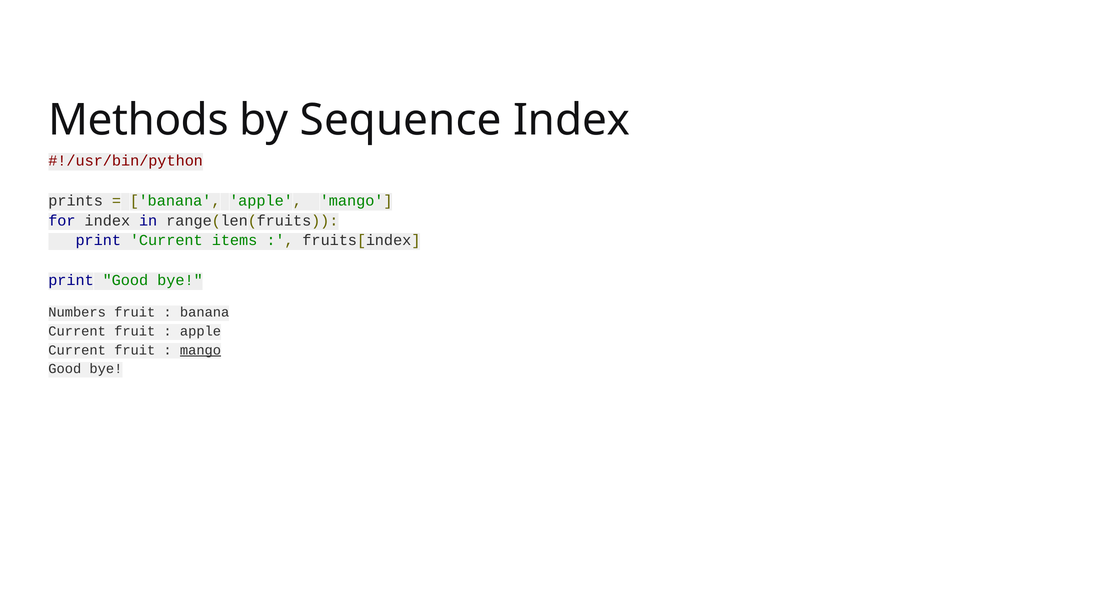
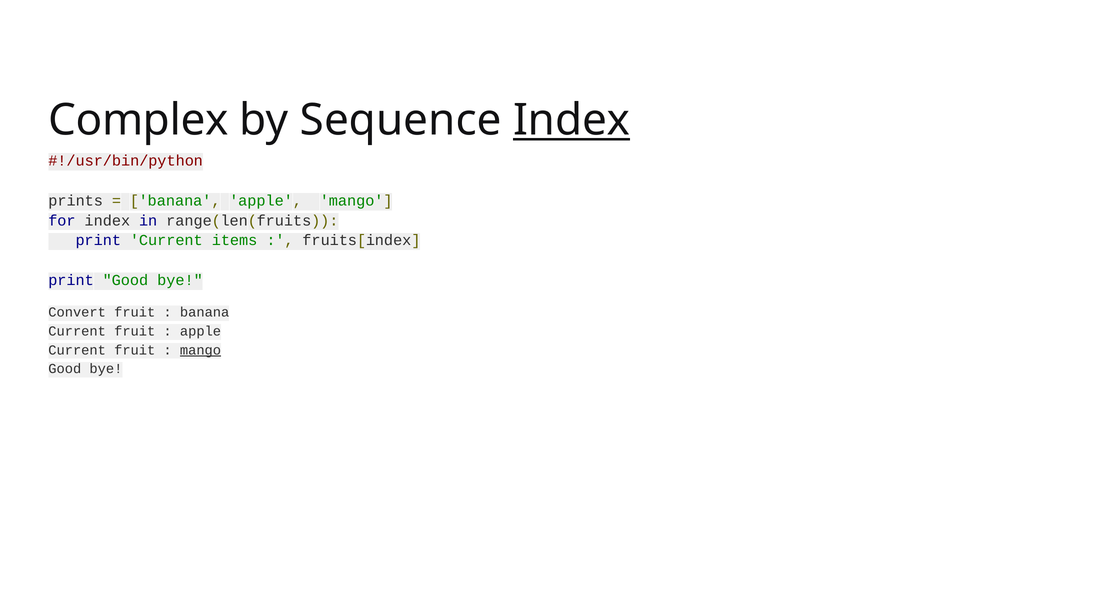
Methods: Methods -> Complex (138, 120)
Index underline: none -> present (572, 120)
Numbers: Numbers -> Convert (77, 312)
